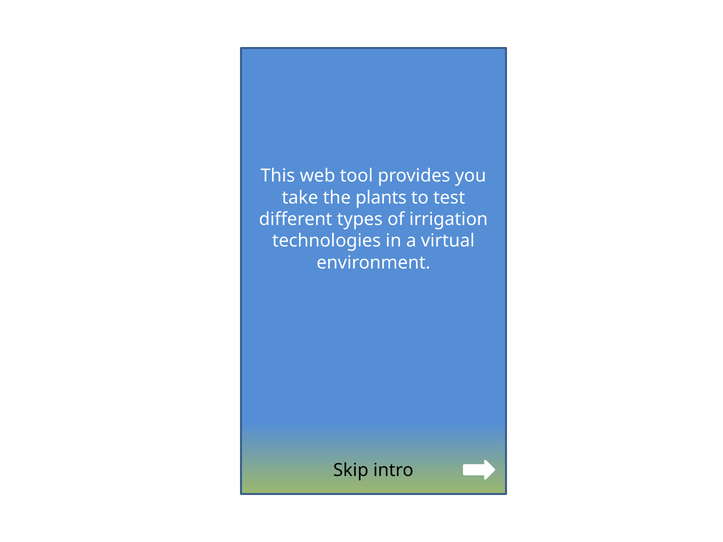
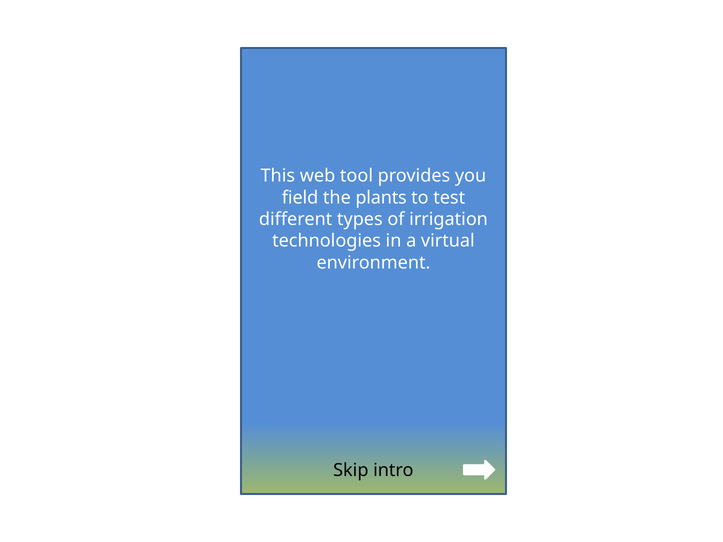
take: take -> field (300, 198)
